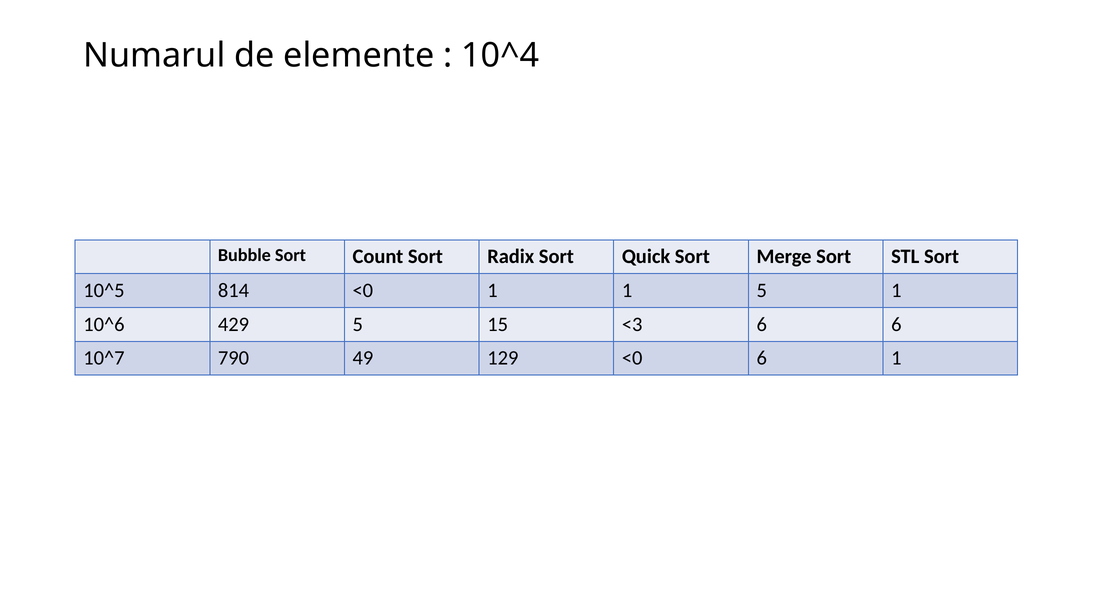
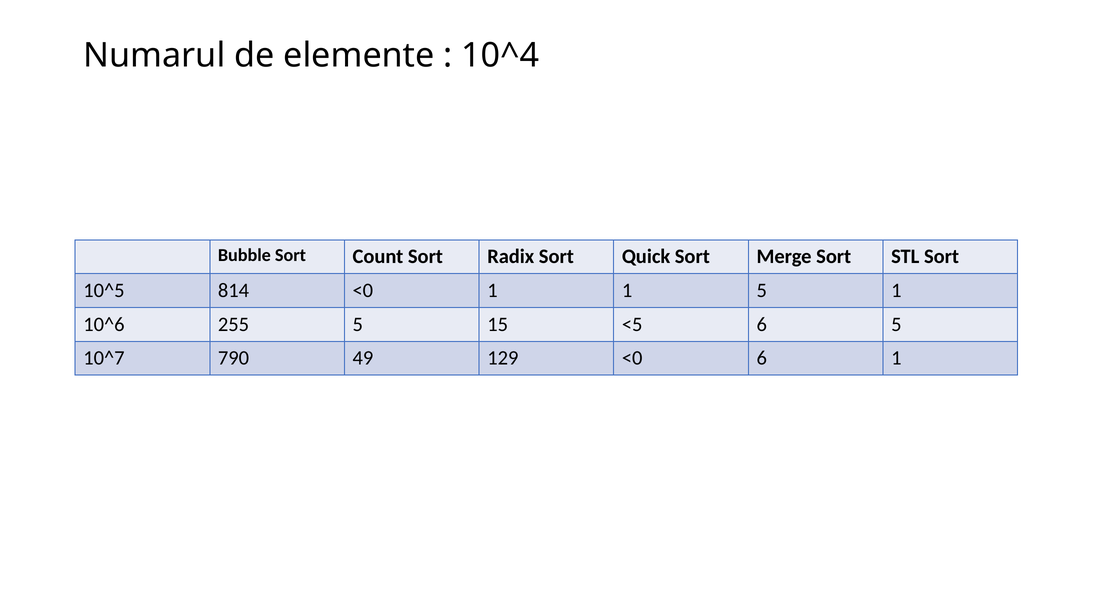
429: 429 -> 255 (234, 324)
<3: <3 -> <5 (632, 324)
6 6: 6 -> 5 (896, 324)
